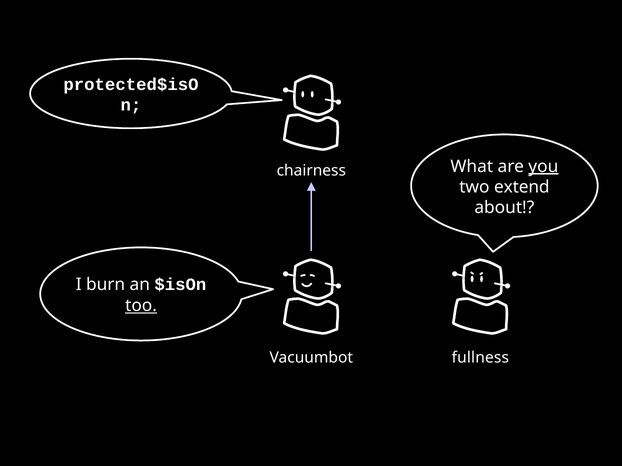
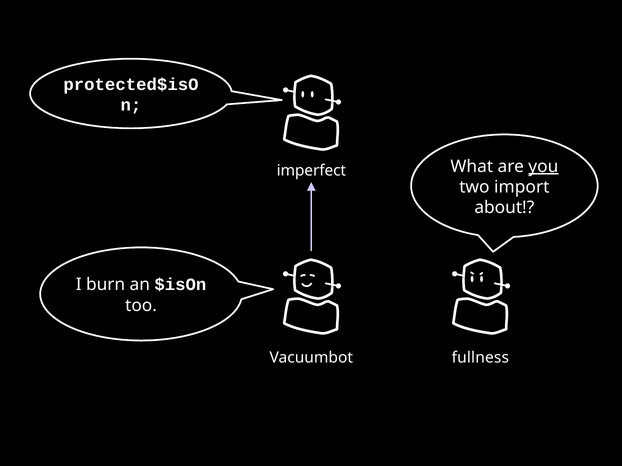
chairness: chairness -> imperfect (311, 171)
extend: extend -> import (522, 187)
too underline: present -> none (141, 306)
